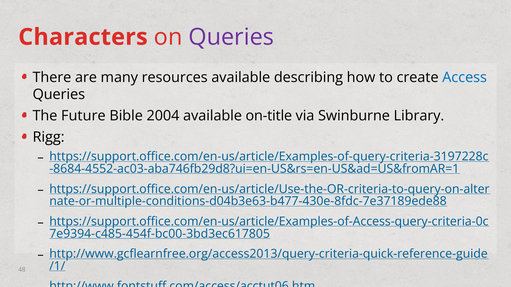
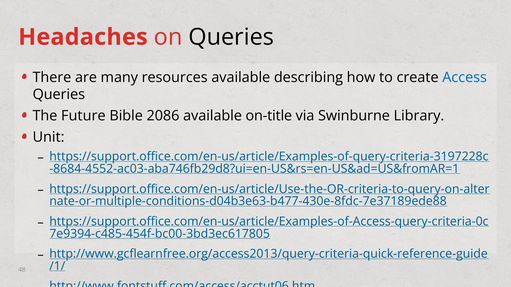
Characters: Characters -> Headaches (83, 37)
Queries colour: purple -> black (231, 37)
2004: 2004 -> 2086 (163, 116)
Rigg: Rigg -> Unit (49, 137)
